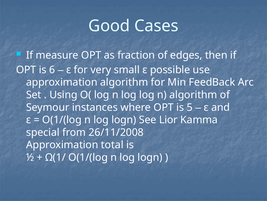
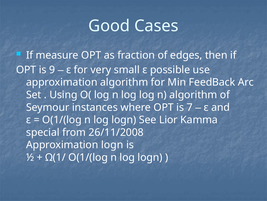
6: 6 -> 9 (52, 70)
5: 5 -> 7 (190, 107)
Approximation total: total -> logn (112, 144)
